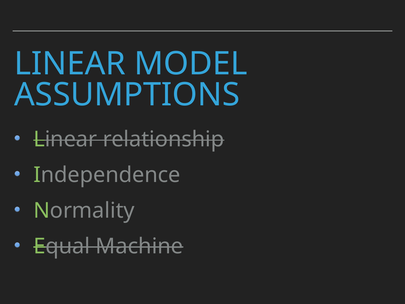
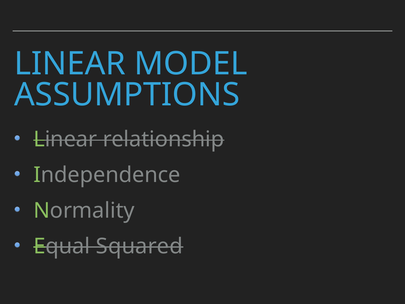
Machine: Machine -> Squared (139, 246)
